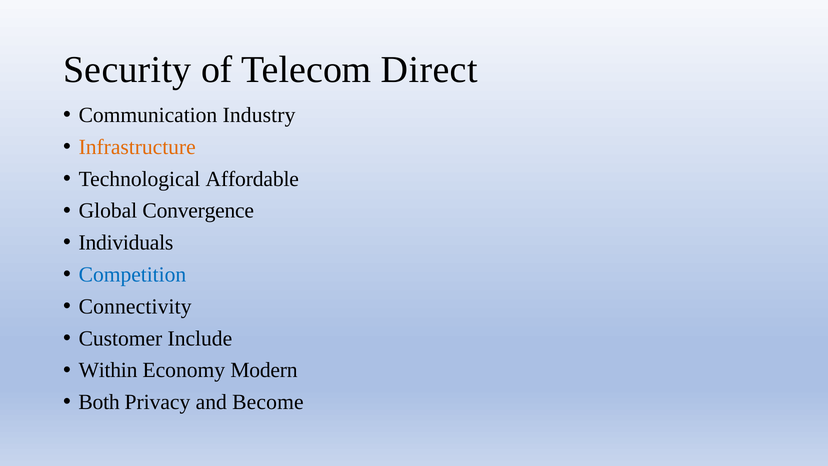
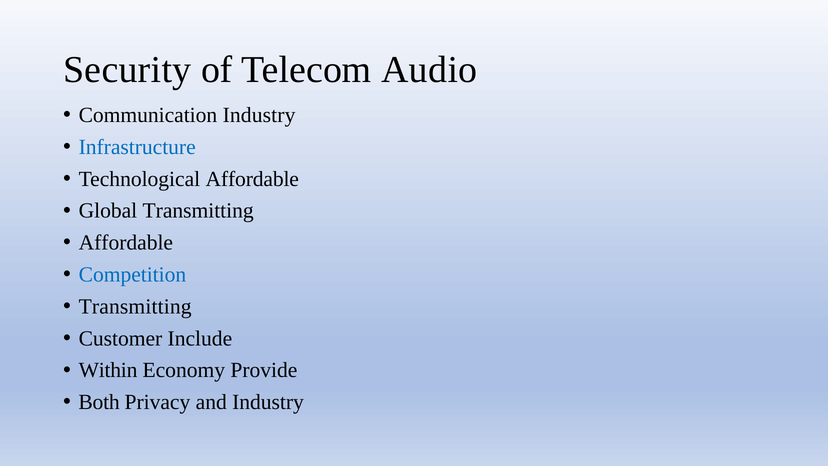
Direct: Direct -> Audio (429, 70)
Infrastructure colour: orange -> blue (137, 147)
Global Convergence: Convergence -> Transmitting (198, 211)
Individuals: Individuals -> Affordable (126, 243)
Connectivity: Connectivity -> Transmitting (135, 306)
Modern: Modern -> Provide (264, 370)
and Become: Become -> Industry (268, 402)
